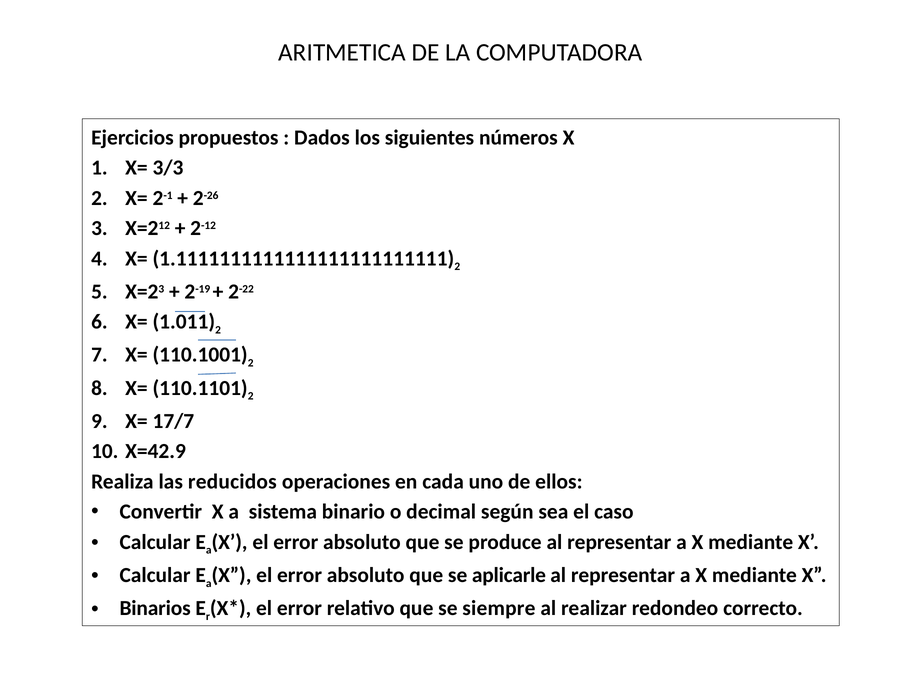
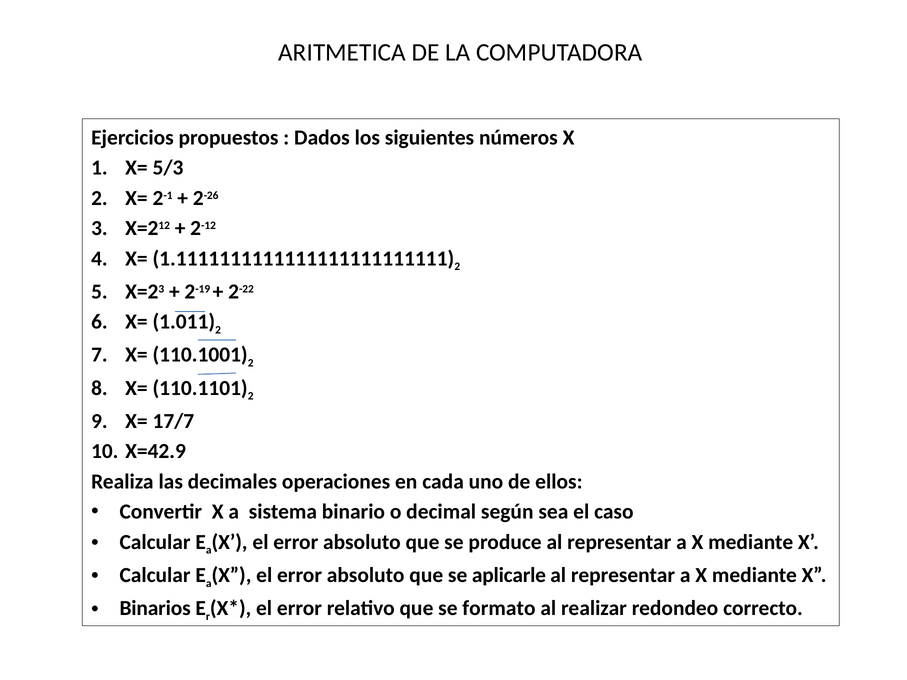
3/3: 3/3 -> 5/3 (168, 168)
reducidos: reducidos -> decimales (232, 482)
siempre: siempre -> formato (499, 608)
